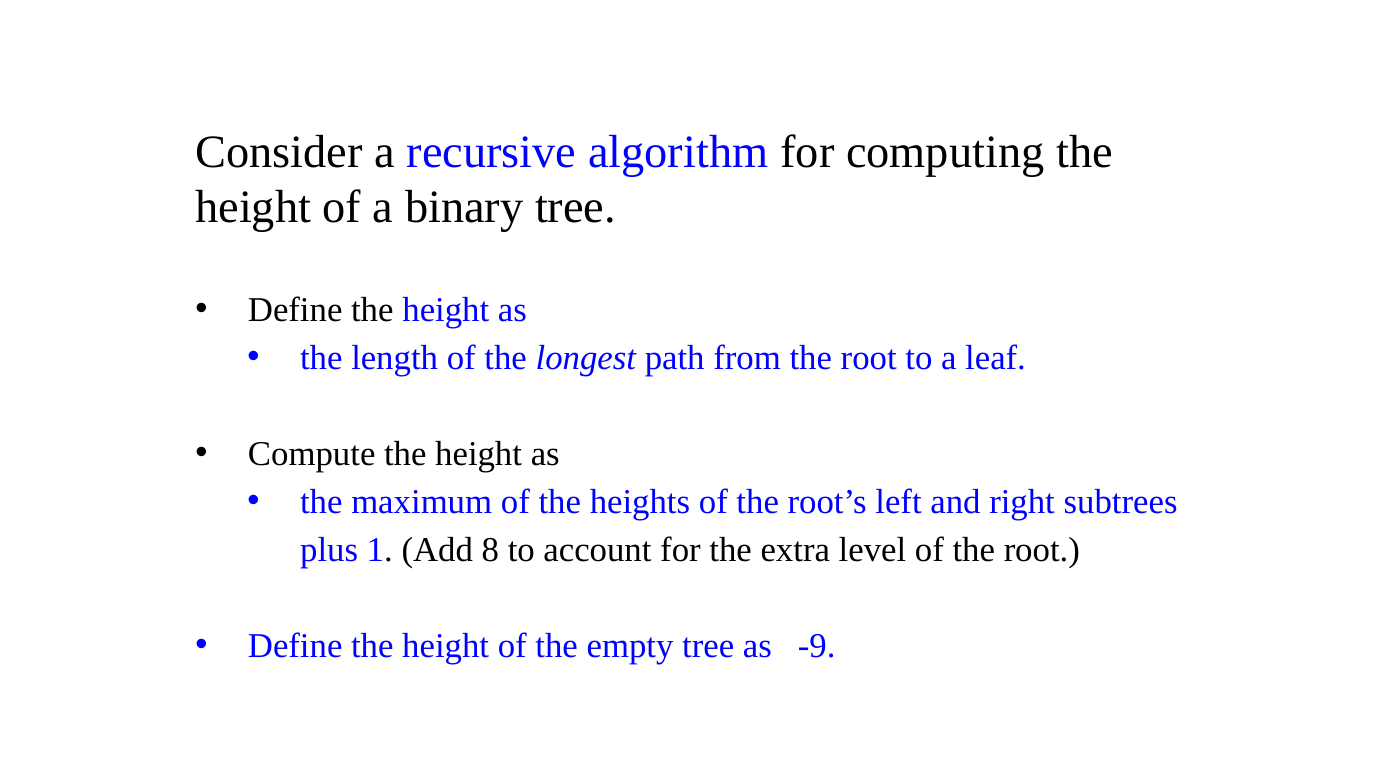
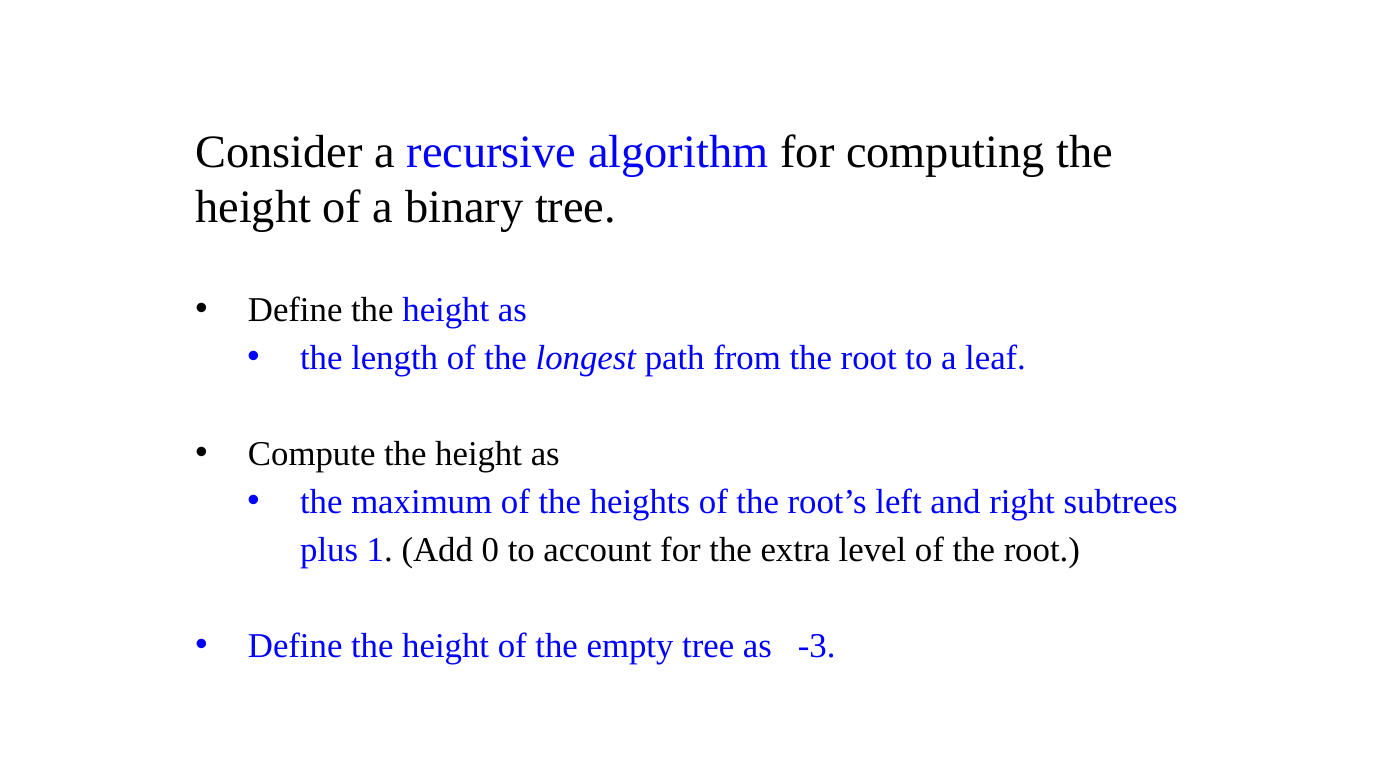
8: 8 -> 0 (490, 549)
-9: -9 -> -3 (817, 645)
